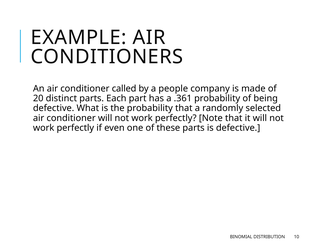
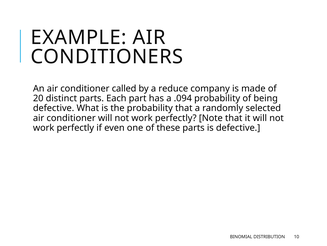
people: people -> reduce (173, 88)
.361: .361 -> .094 (183, 98)
